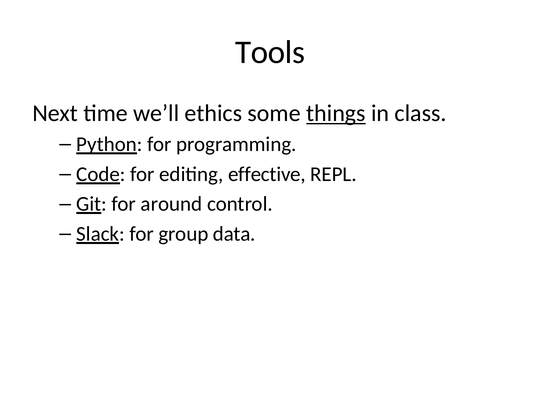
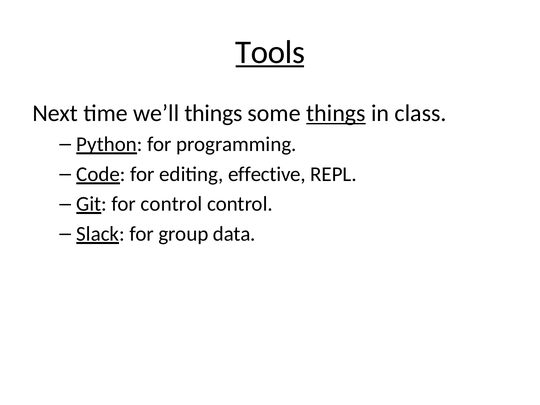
Tools underline: none -> present (270, 52)
we’ll ethics: ethics -> things (214, 113)
for around: around -> control (171, 204)
